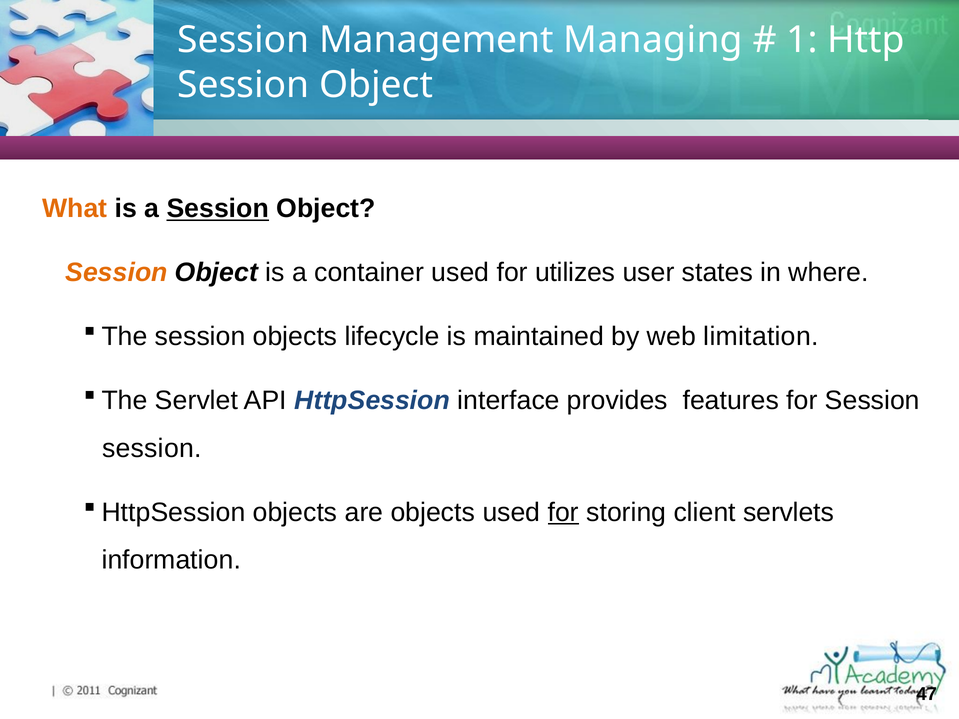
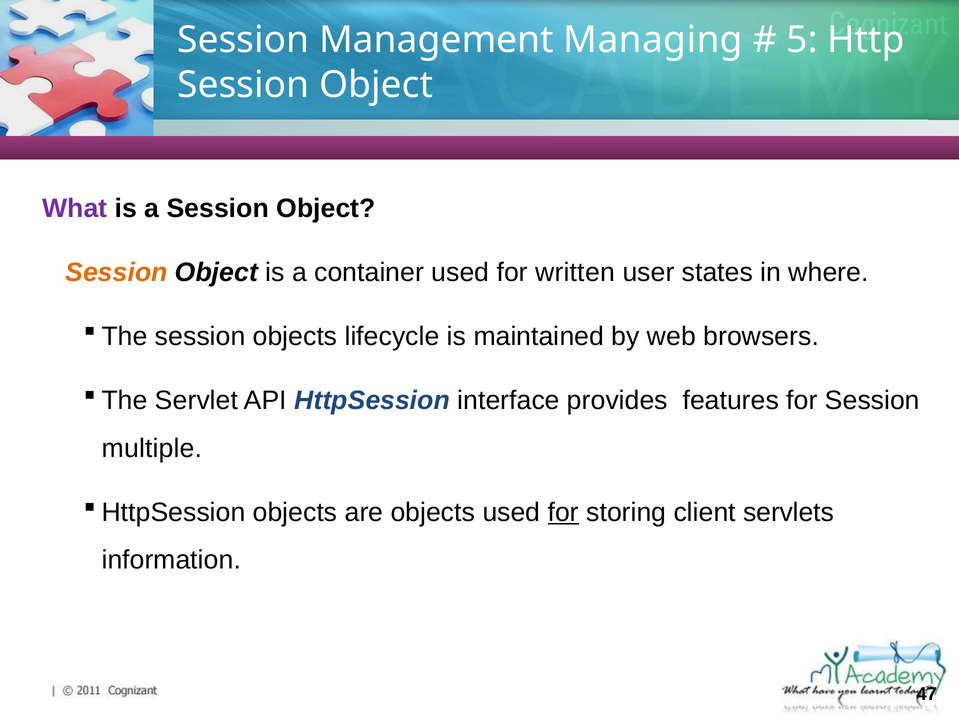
1: 1 -> 5 (802, 40)
What colour: orange -> purple (75, 209)
Session underline: present -> none (218, 209)
utilizes: utilizes -> written (575, 273)
limitation: limitation -> browsers (761, 337)
session: session -> multiple (152, 448)
